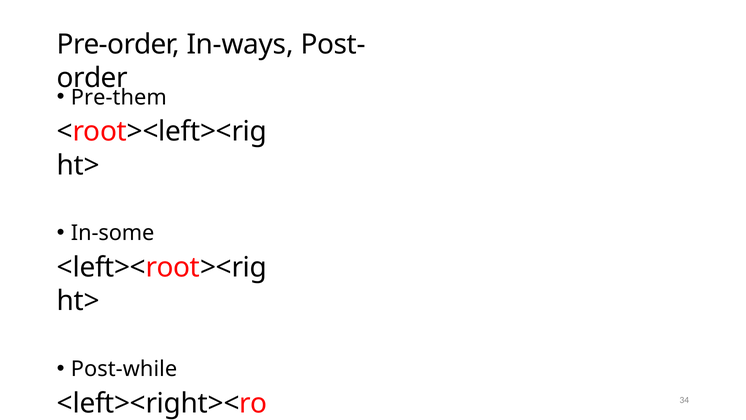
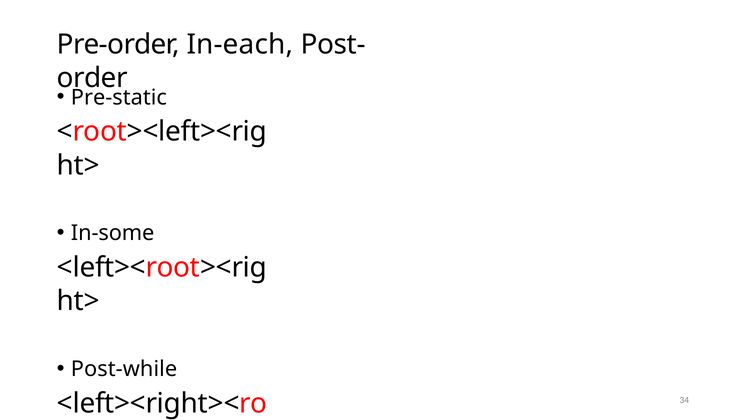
In-ways: In-ways -> In-each (240, 44)
Pre-them: Pre-them -> Pre-static (119, 97)
